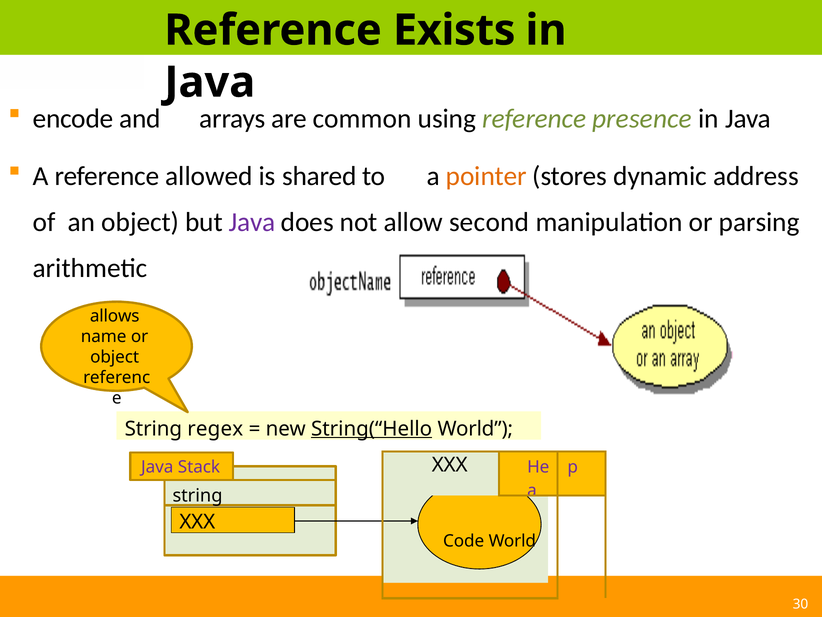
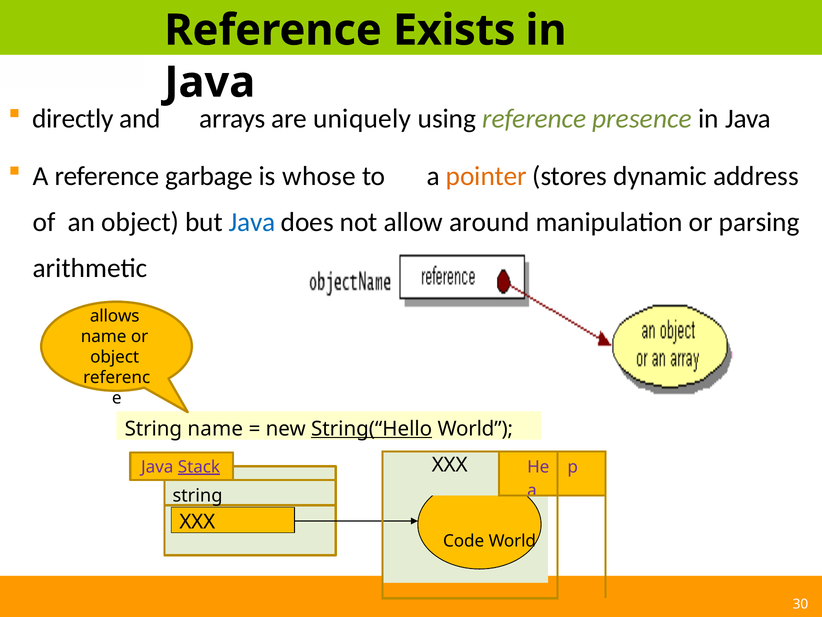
encode: encode -> directly (73, 119)
common: common -> uniquely (362, 119)
allowed: allowed -> garbage (209, 176)
shared: shared -> whose (319, 176)
Java colour: purple -> blue (252, 222)
second: second -> around (489, 222)
String regex: regex -> name (215, 428)
Stack underline: none -> present (199, 467)
